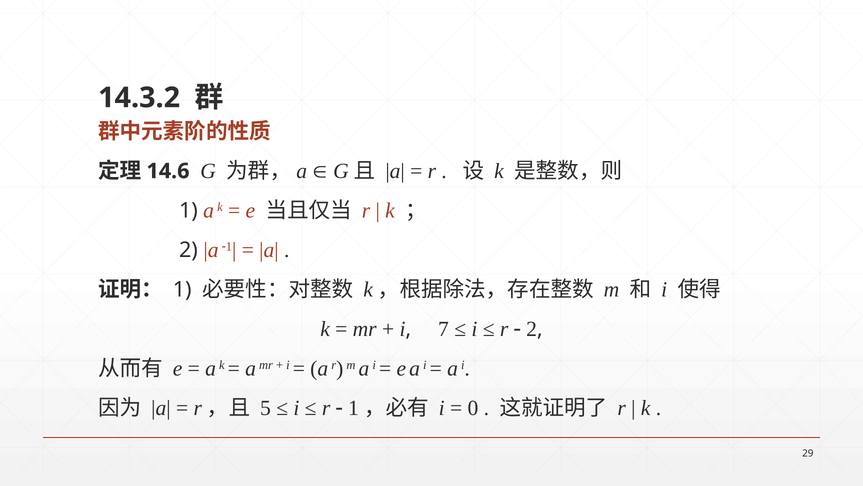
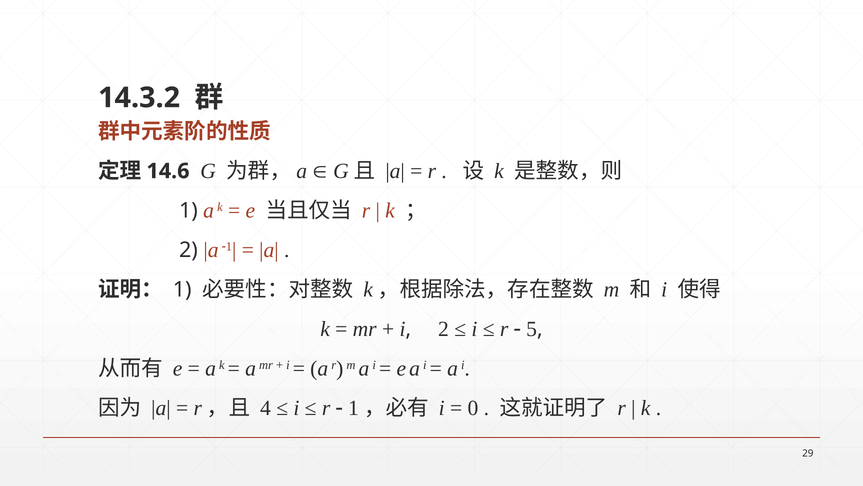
7: 7 -> 2 (443, 329)
2: 2 -> 5 (532, 329)
5: 5 -> 4 (265, 408)
